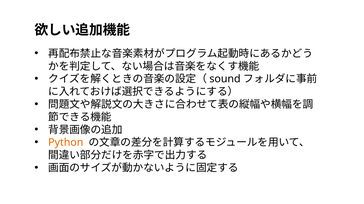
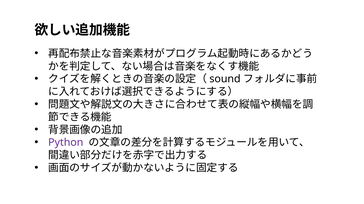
Python colour: orange -> purple (66, 143)
